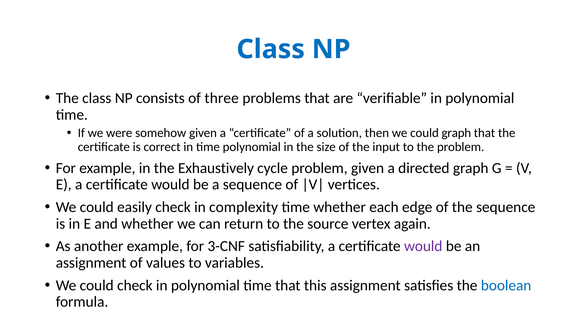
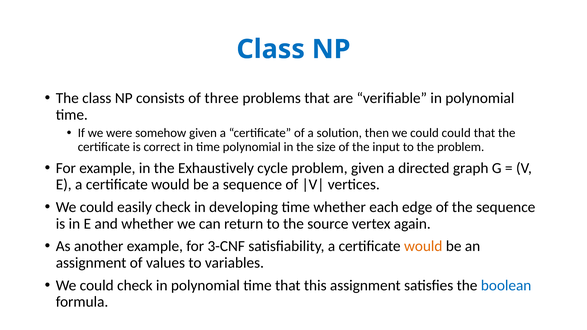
could graph: graph -> could (456, 133)
complexity: complexity -> developing (244, 207)
would colour: purple -> orange (423, 246)
